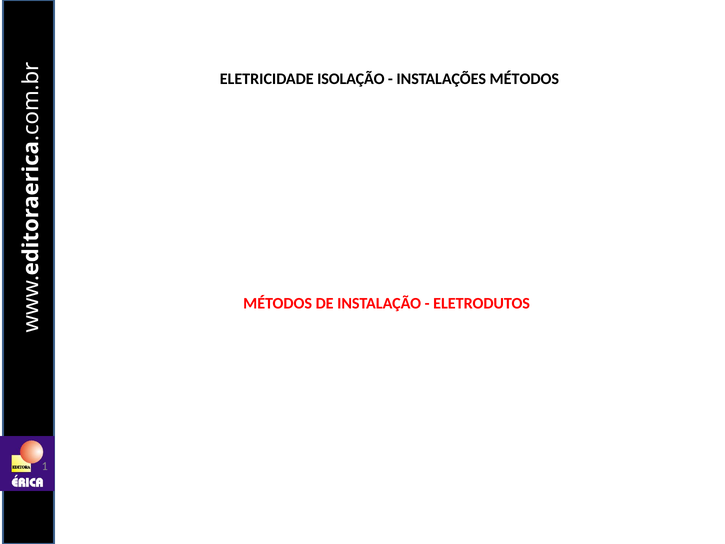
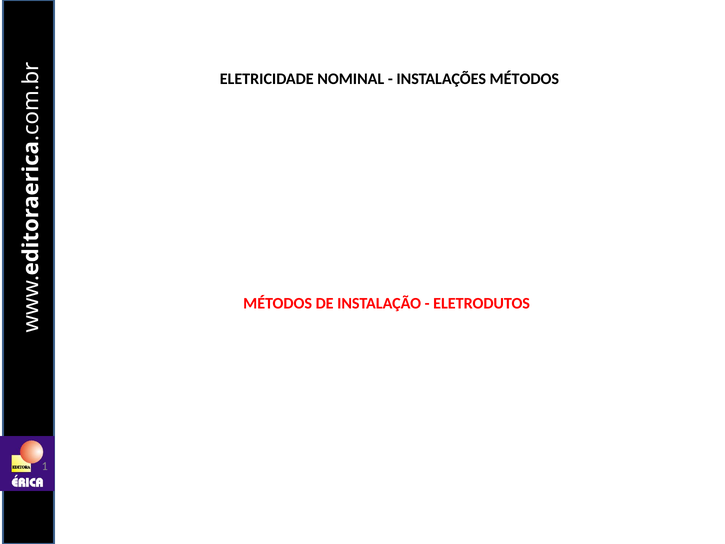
ISOLAÇÃO: ISOLAÇÃO -> NOMINAL (351, 79)
